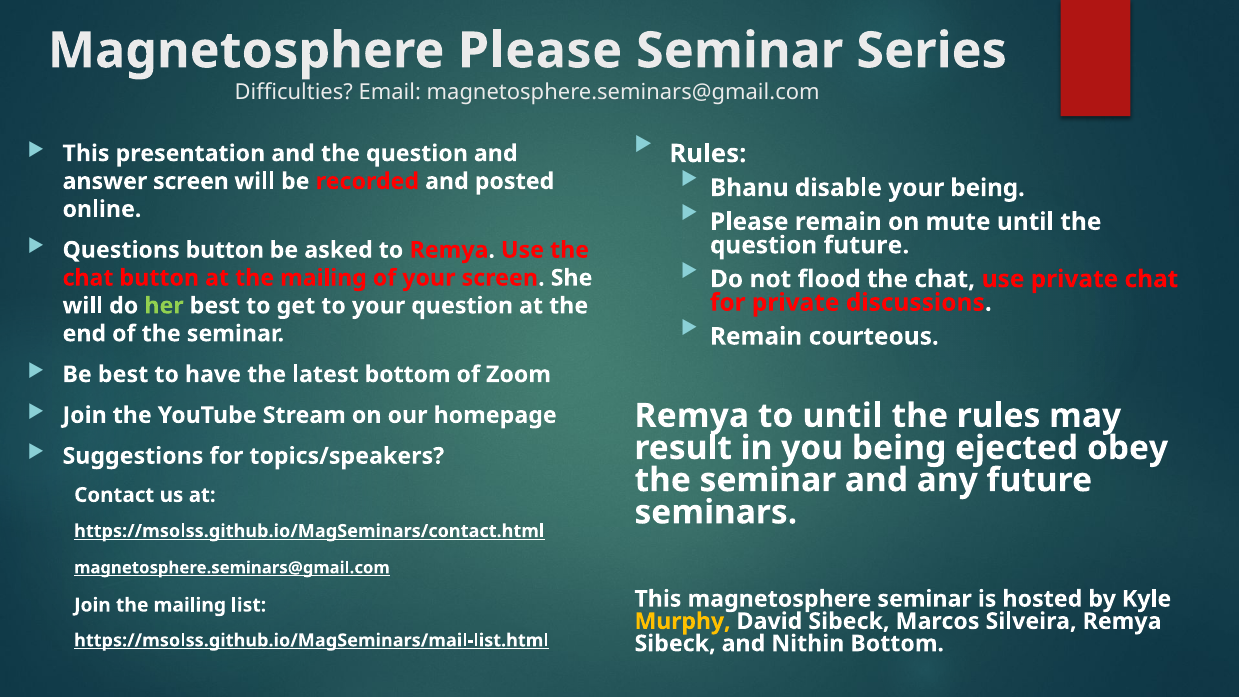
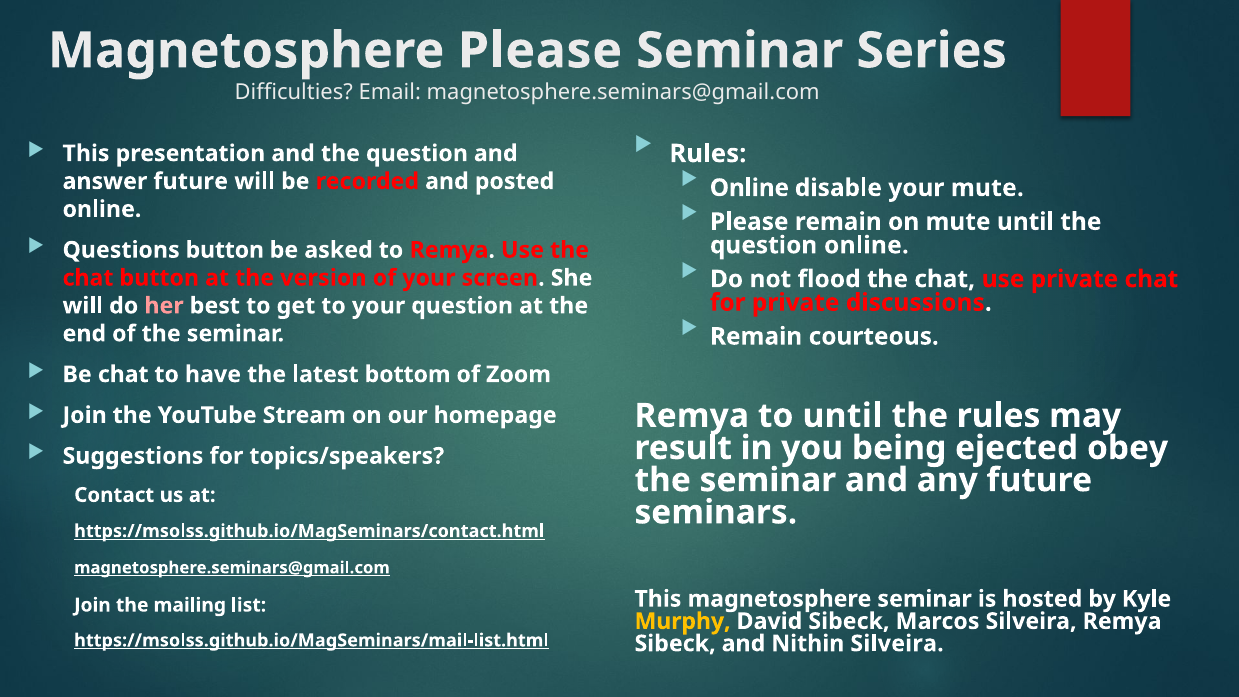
answer screen: screen -> future (191, 181)
Bhanu: Bhanu -> Online (749, 188)
your being: being -> mute (987, 188)
question future: future -> online (866, 245)
at the mailing: mailing -> version (323, 278)
her colour: light green -> pink (164, 306)
Be best: best -> chat (123, 374)
Nithin Bottom: Bottom -> Silveira (897, 644)
